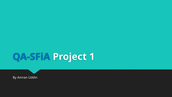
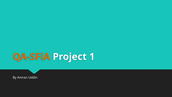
QA-SFiA colour: blue -> orange (31, 57)
